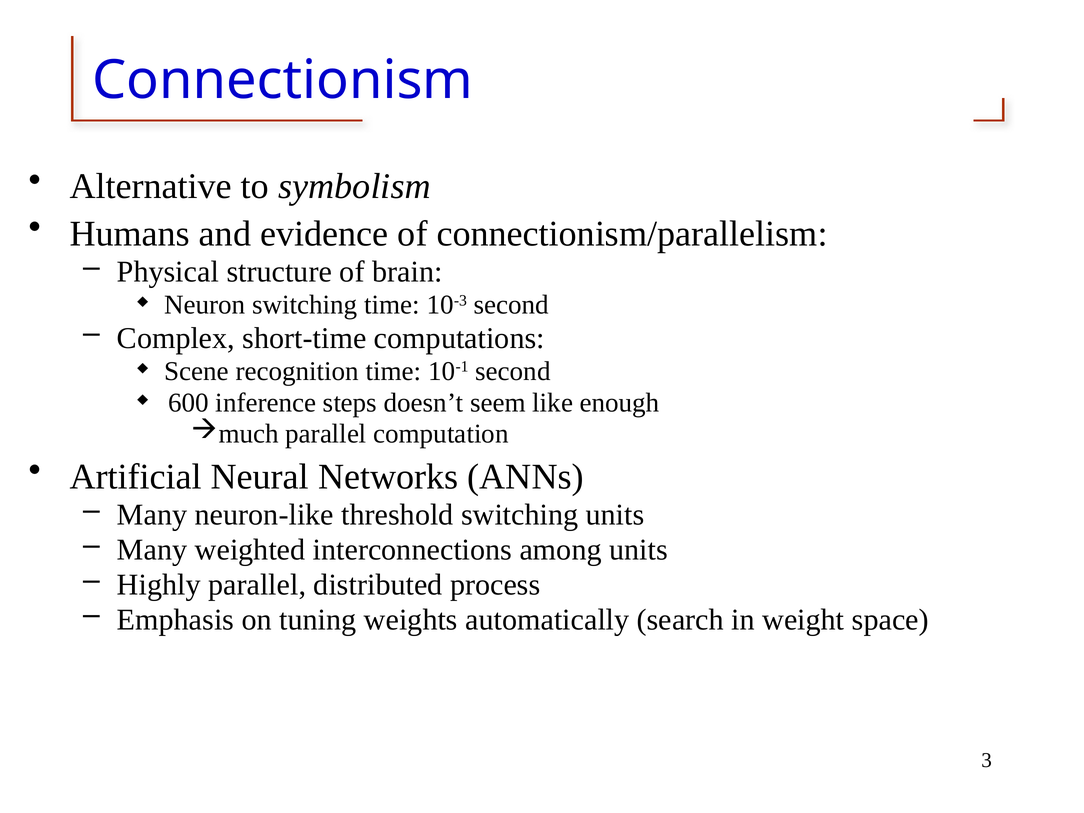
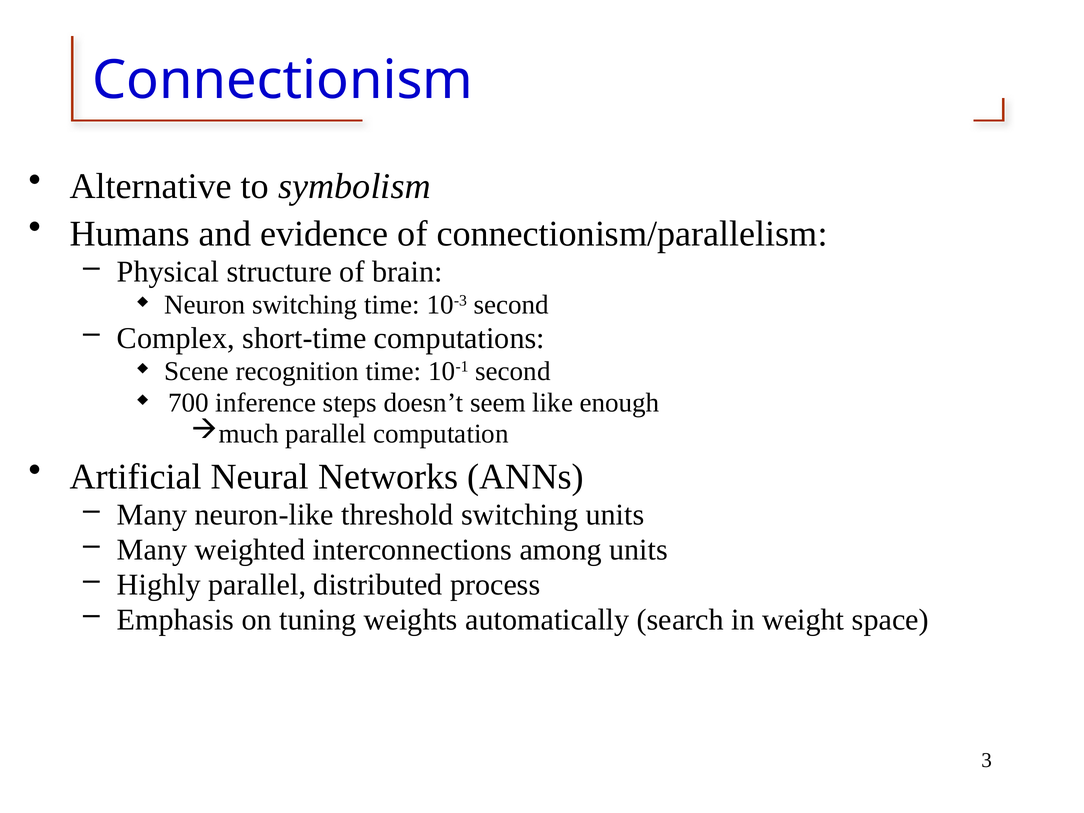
600: 600 -> 700 (189, 403)
